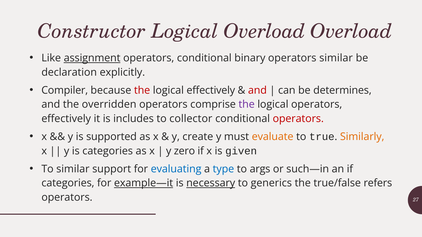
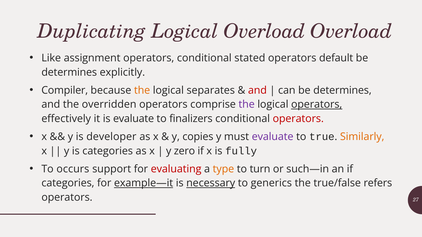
Constructor: Constructor -> Duplicating (92, 32)
assignment underline: present -> none (92, 58)
binary: binary -> stated (250, 58)
operators similar: similar -> default (336, 58)
declaration: declaration -> determines (69, 72)
the colour: red -> orange (142, 90)
logical effectively: effectively -> separates (211, 90)
operators underline: none -> present (317, 105)
is includes: includes -> evaluate (134, 119)
collector: collector -> finalizers (191, 119)
supported: supported -> developer (111, 137)
create: create -> copies (198, 137)
evaluate colour: orange -> purple (273, 137)
given: given -> fully (241, 151)
To similar: similar -> occurs (73, 169)
evaluating colour: blue -> red (176, 169)
type colour: blue -> orange (223, 169)
args: args -> turn (260, 169)
